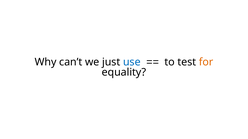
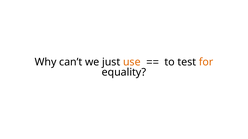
use colour: blue -> orange (132, 62)
